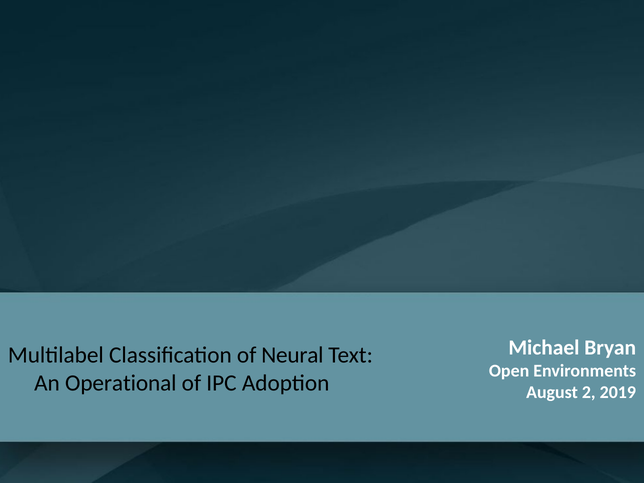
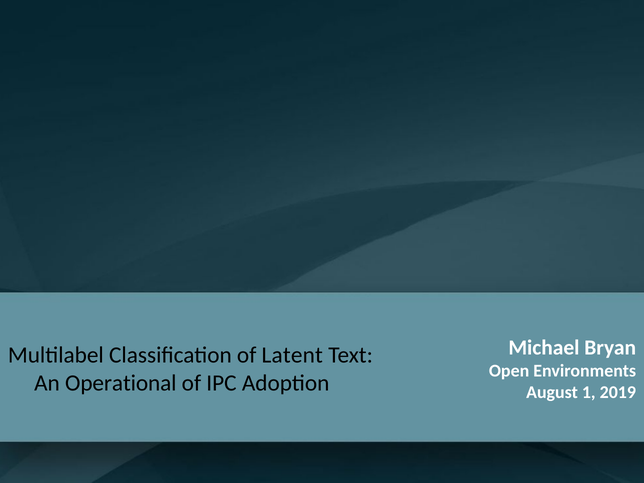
Neural: Neural -> Latent (292, 355)
2: 2 -> 1 (589, 393)
